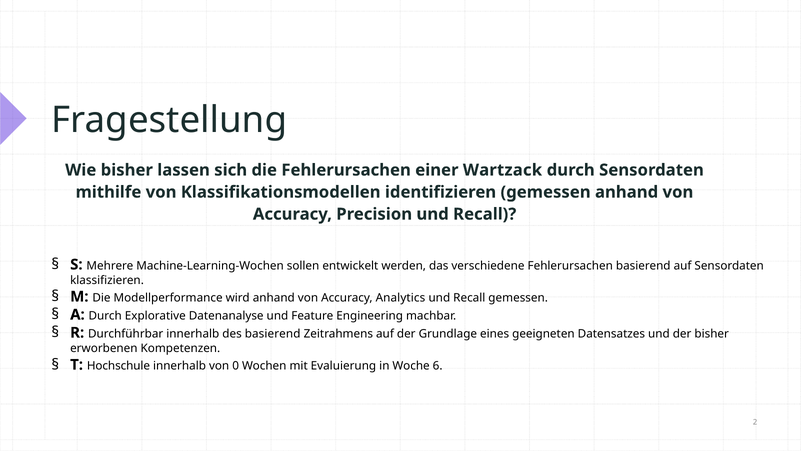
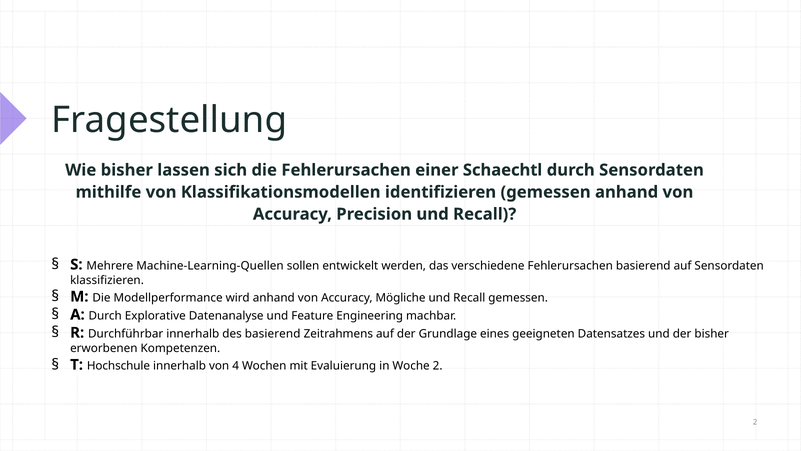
Wartzack: Wartzack -> Schaechtl (503, 170)
Machine-Learning-Wochen: Machine-Learning-Wochen -> Machine-Learning-Quellen (210, 265)
Analytics: Analytics -> Mögliche (401, 297)
0: 0 -> 4 (236, 366)
Woche 6: 6 -> 2 (438, 366)
